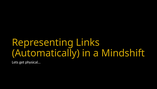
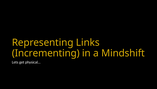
Automatically: Automatically -> Incrementing (46, 53)
